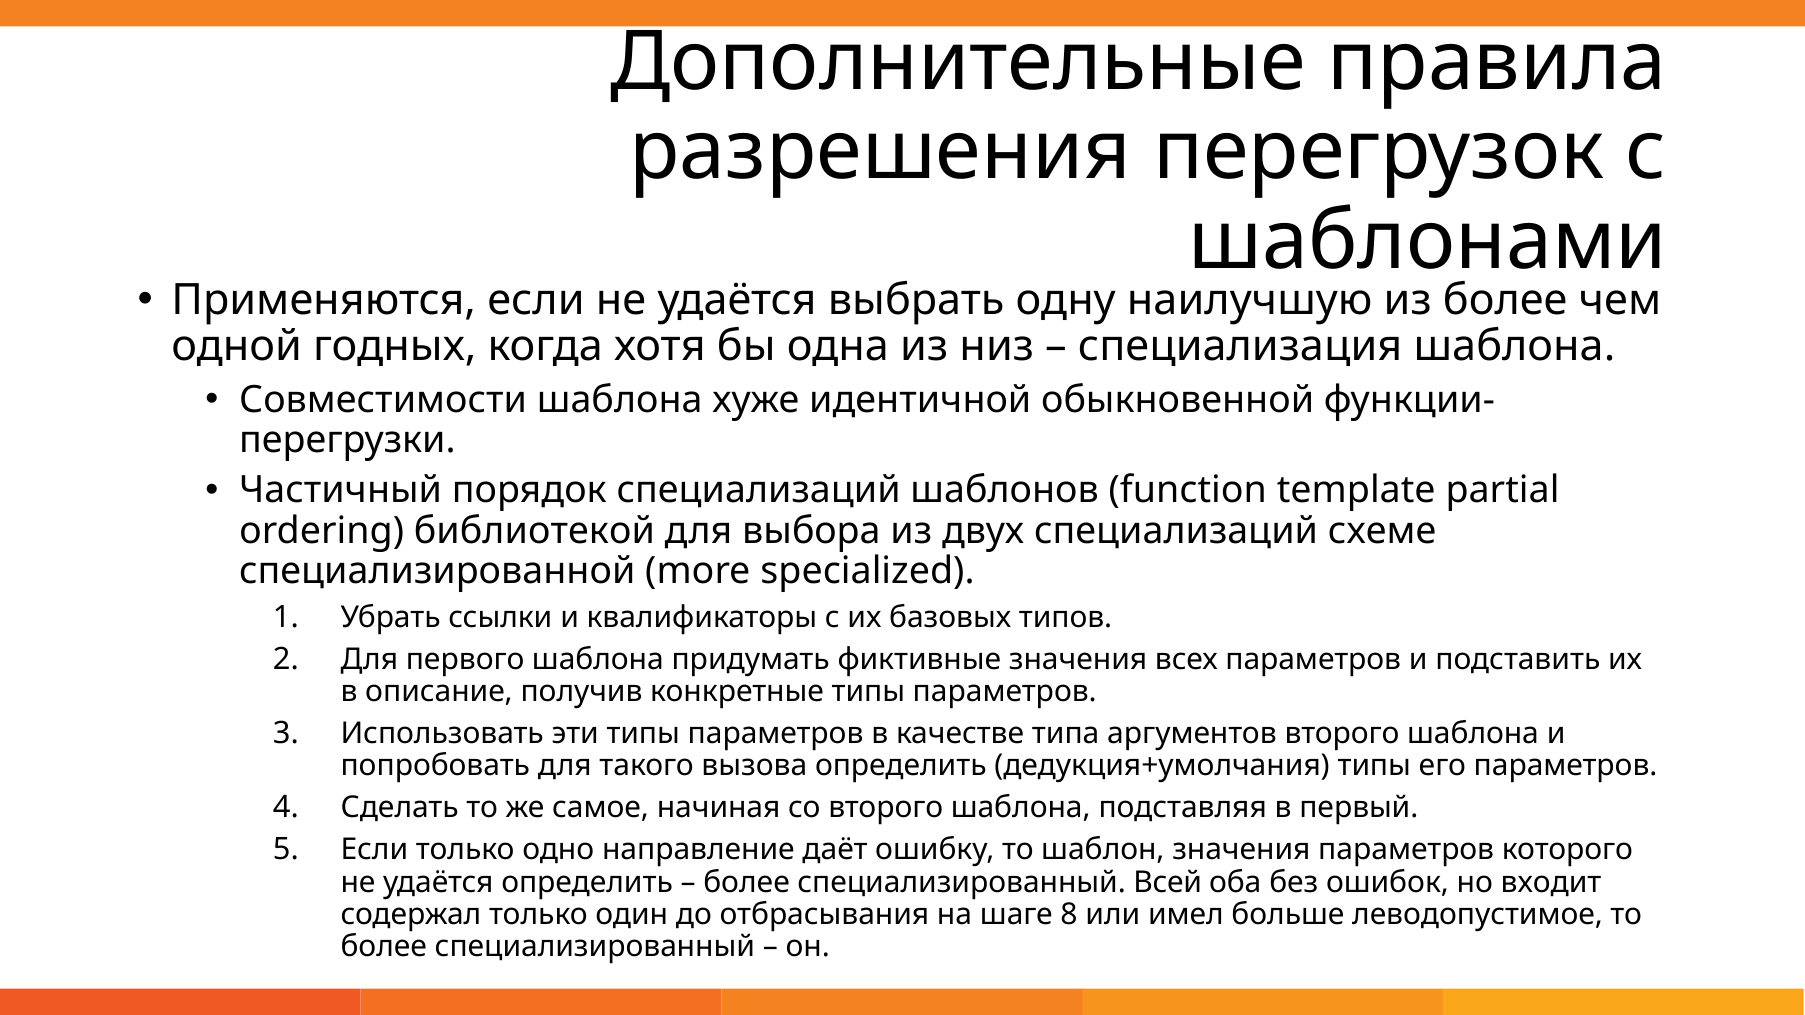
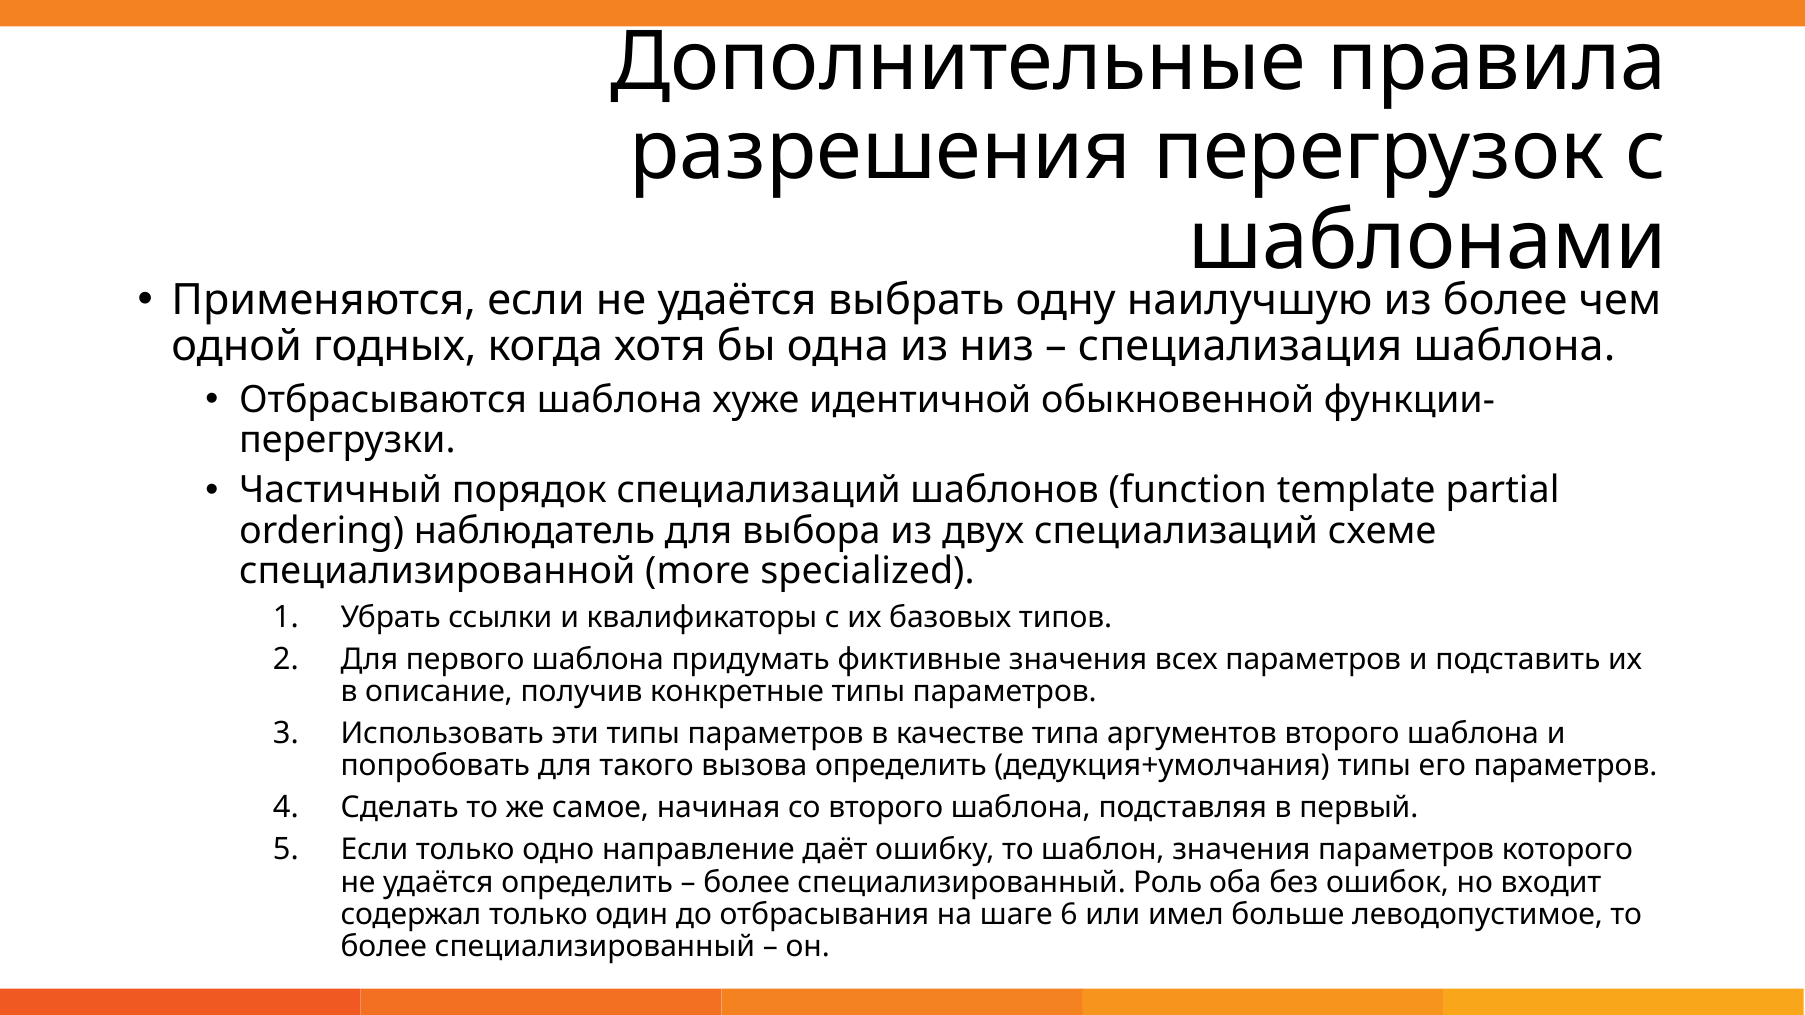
Совместимости: Совместимости -> Отбрасываются (383, 400)
библиотекой: библиотекой -> наблюдатель (534, 531)
Всей: Всей -> Роль (1168, 882)
8: 8 -> 6 (1069, 915)
